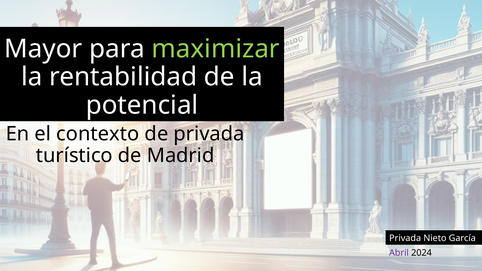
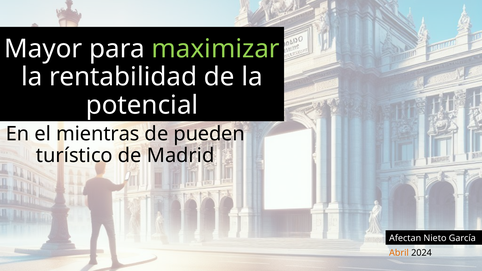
contexto: contexto -> mientras (98, 134)
de privada: privada -> pueden (209, 134)
Privada: Privada -> Afectan (405, 238)
Abril colour: purple -> orange (399, 253)
